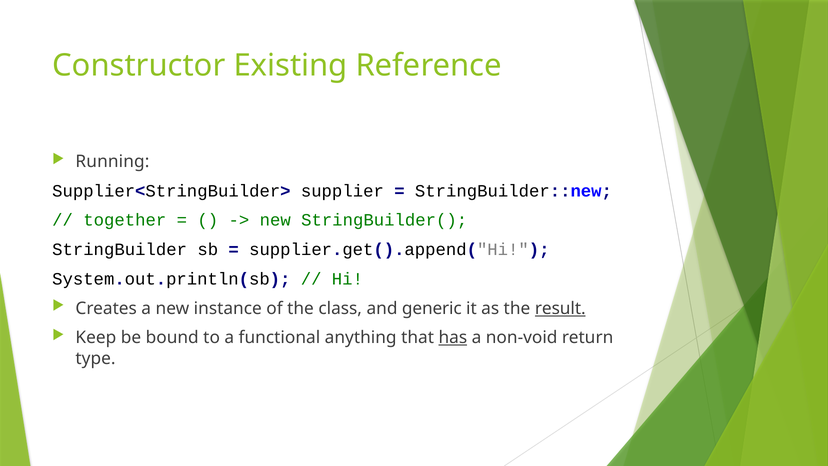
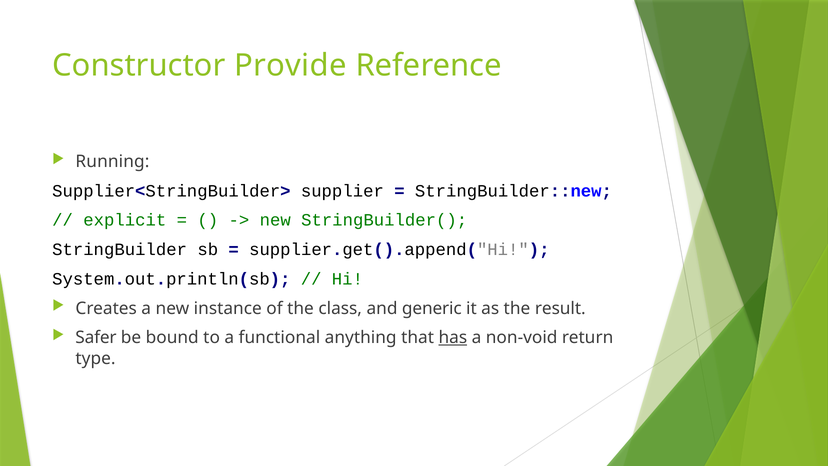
Existing: Existing -> Provide (290, 65)
together: together -> explicit (125, 220)
result underline: present -> none (560, 308)
Keep: Keep -> Safer (96, 338)
